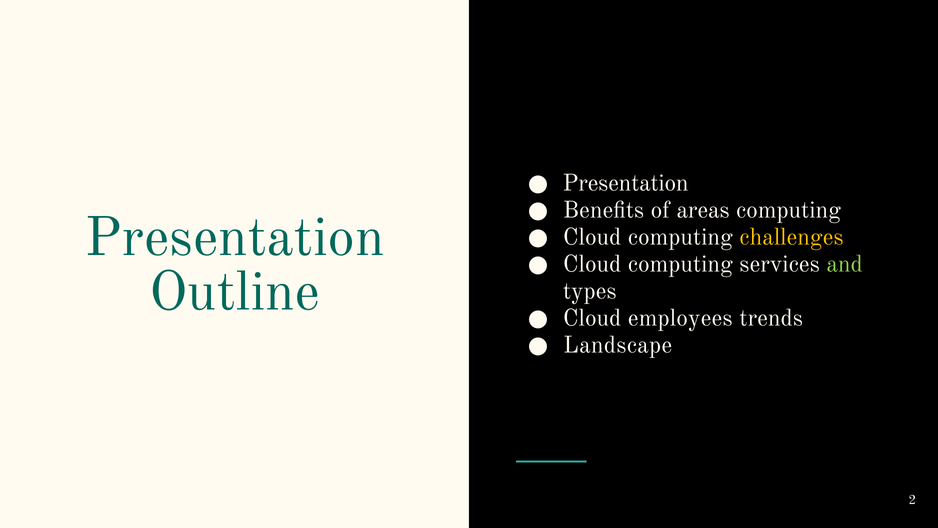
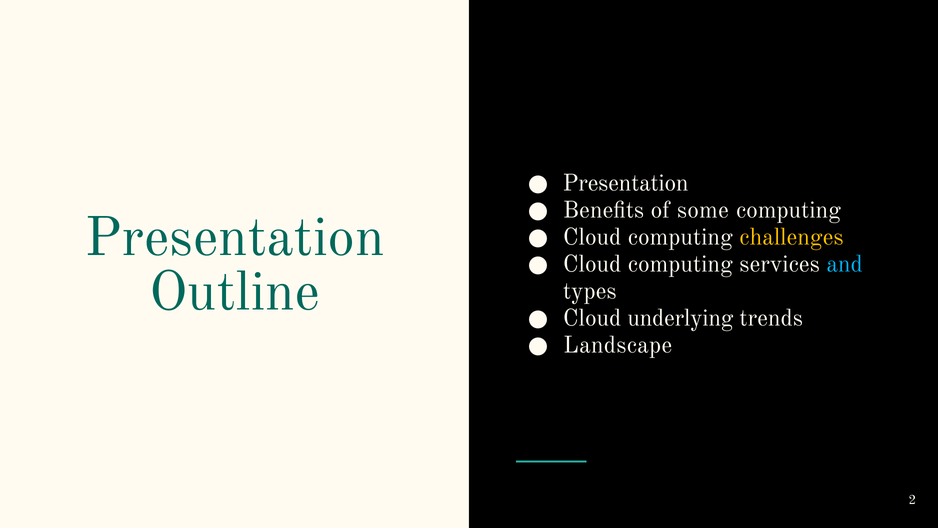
areas: areas -> some (703, 210)
and colour: light green -> light blue (845, 264)
employees: employees -> underlying (680, 318)
